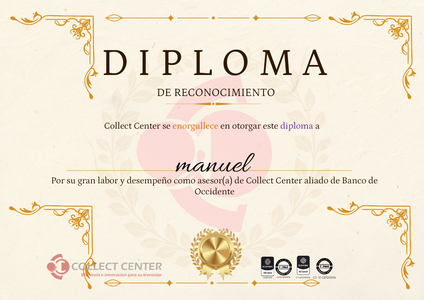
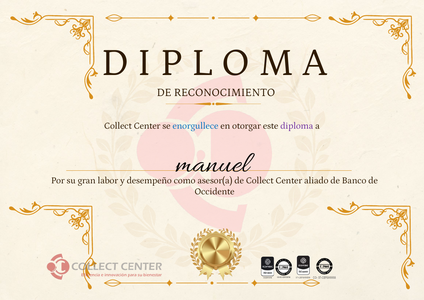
enorgullece colour: orange -> blue (195, 126)
